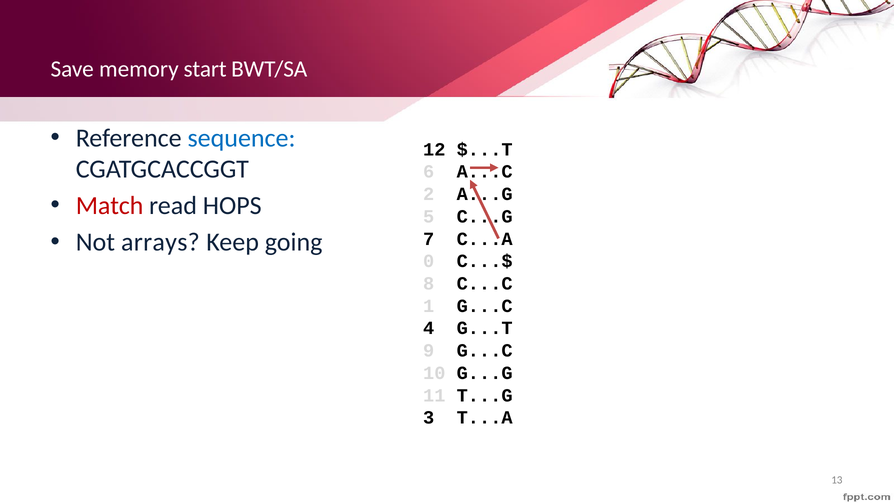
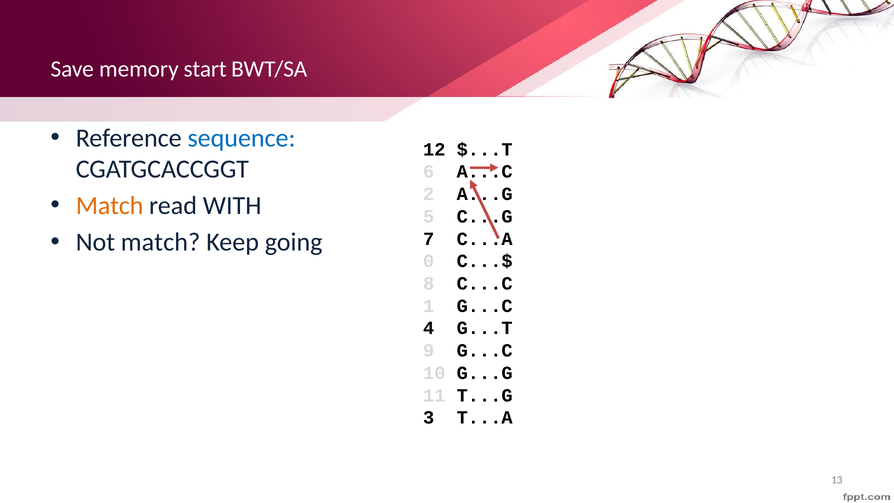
Match colour: red -> orange (110, 206)
HOPS: HOPS -> WITH (232, 206)
Not arrays: arrays -> match (161, 242)
